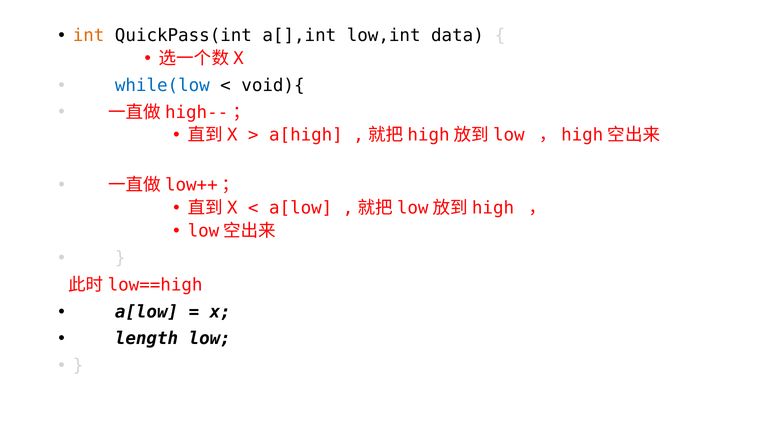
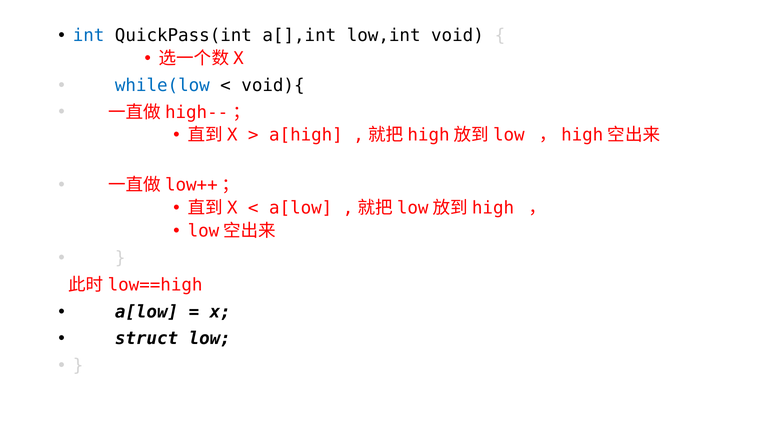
int colour: orange -> blue (89, 35)
data: data -> void (457, 35)
length: length -> struct (147, 339)
